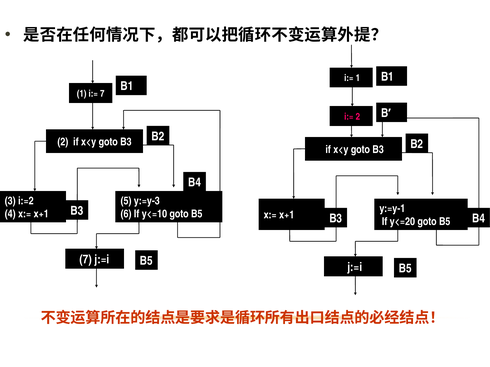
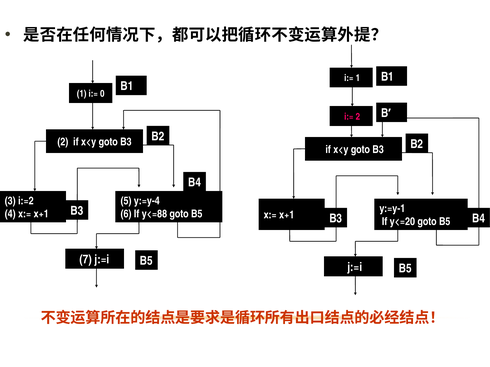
i:= 7: 7 -> 0 (102, 94)
y:=y-3: y:=y-3 -> y:=y-4 (147, 201)
y<=10: y<=10 -> y<=88 (154, 214)
